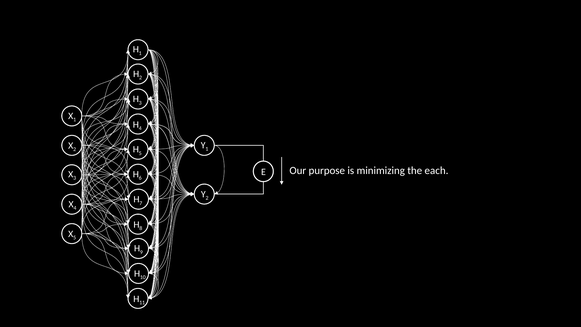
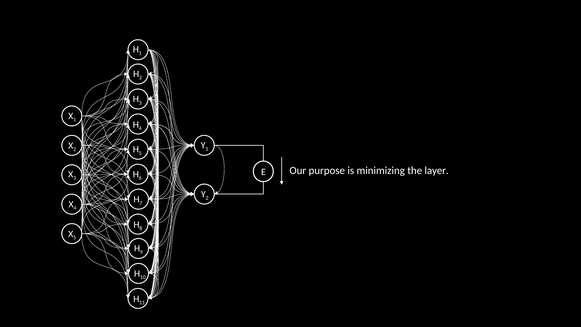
each: each -> layer (437, 171)
